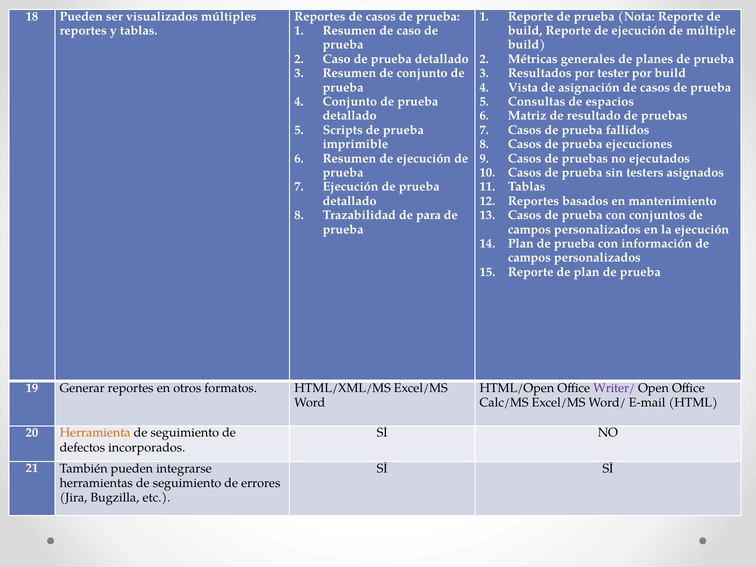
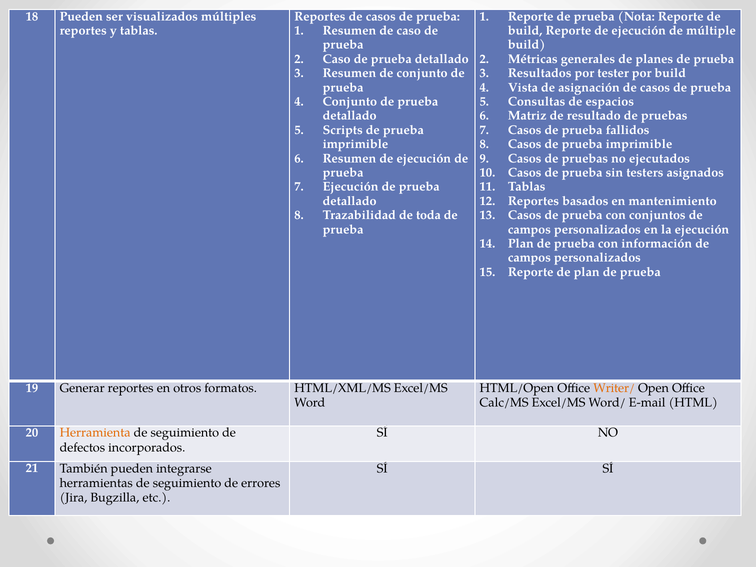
Casos de prueba ejecuciones: ejecuciones -> imprimible (639, 144)
para: para -> toda (428, 215)
Writer/ colour: purple -> orange (614, 388)
